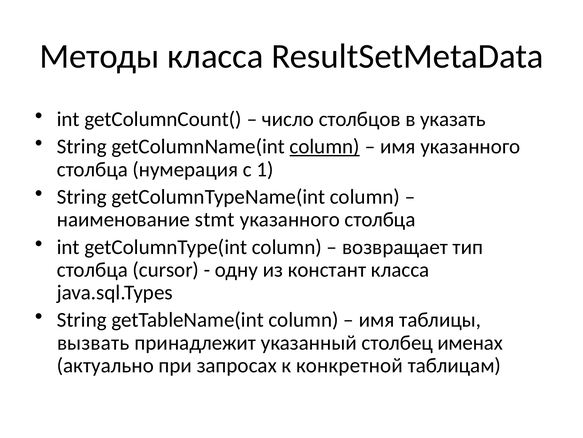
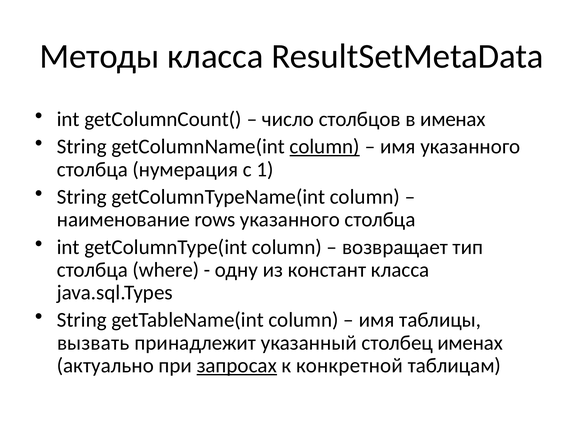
в указать: указать -> именах (453, 119)
stmt: stmt -> rows (215, 219)
cursor: cursor -> where (166, 269)
запросах underline: none -> present (237, 365)
